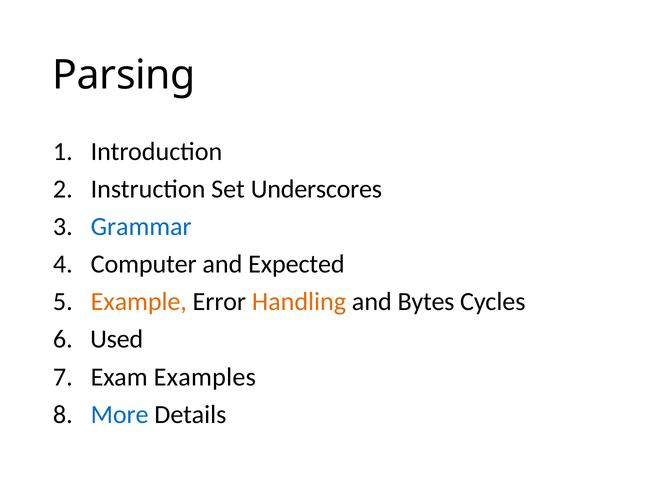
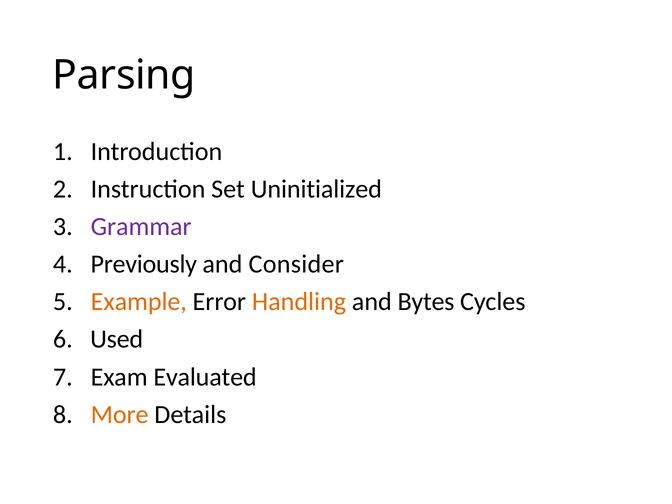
Underscores: Underscores -> Uninitialized (316, 189)
Grammar colour: blue -> purple (141, 227)
Computer: Computer -> Previously (144, 264)
Expected: Expected -> Consider (296, 264)
Examples: Examples -> Evaluated (205, 377)
More colour: blue -> orange (120, 414)
